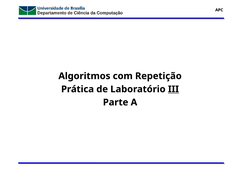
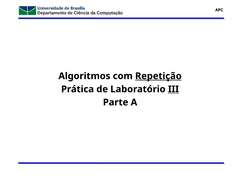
Repetição underline: none -> present (158, 76)
